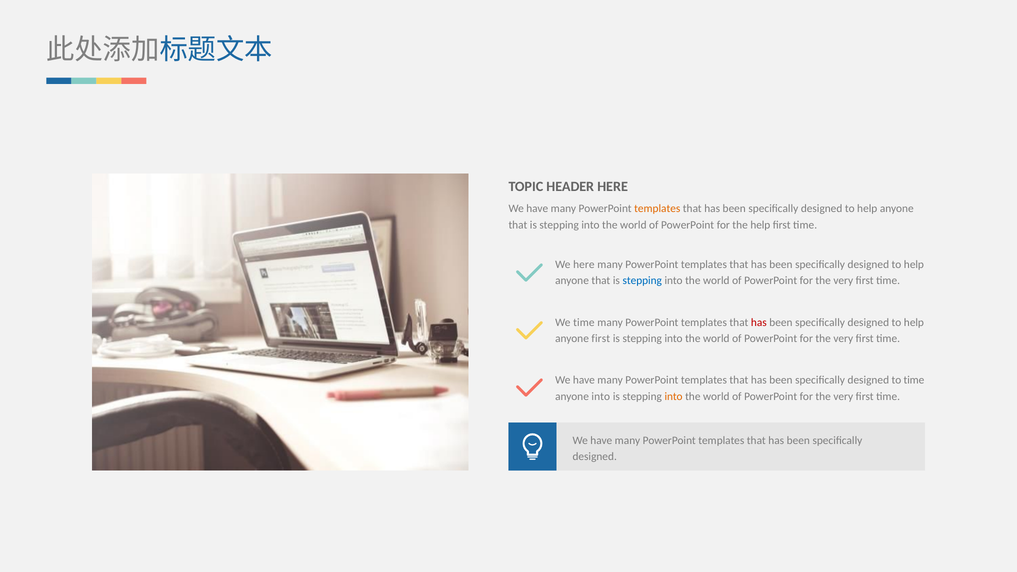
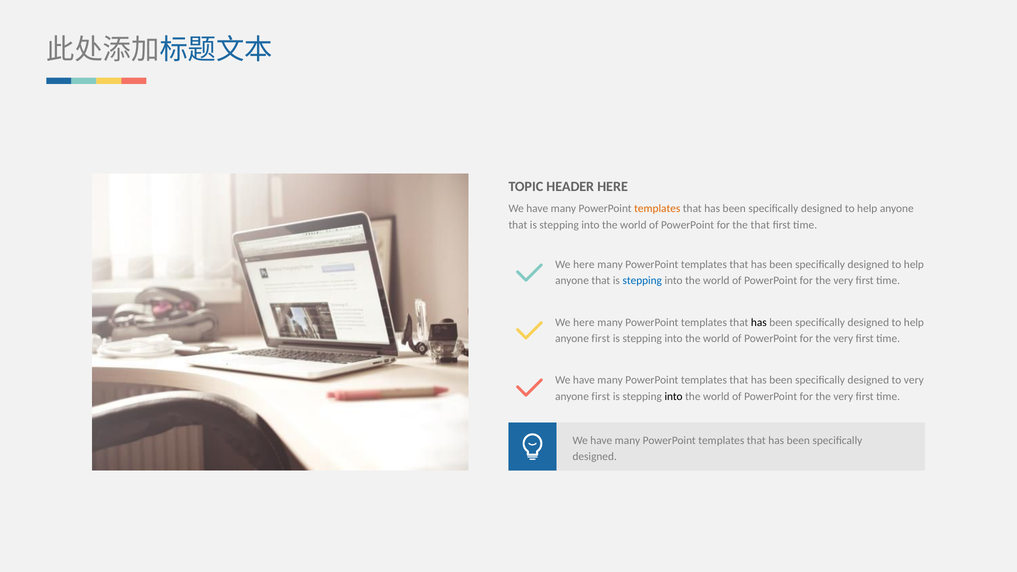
the help: help -> that (760, 225)
time: time -> here (584, 322)
has colour: red -> black (759, 322)
to time: time -> very (914, 380)
into: into -> first (601, 396)
into colour: orange -> black (674, 396)
